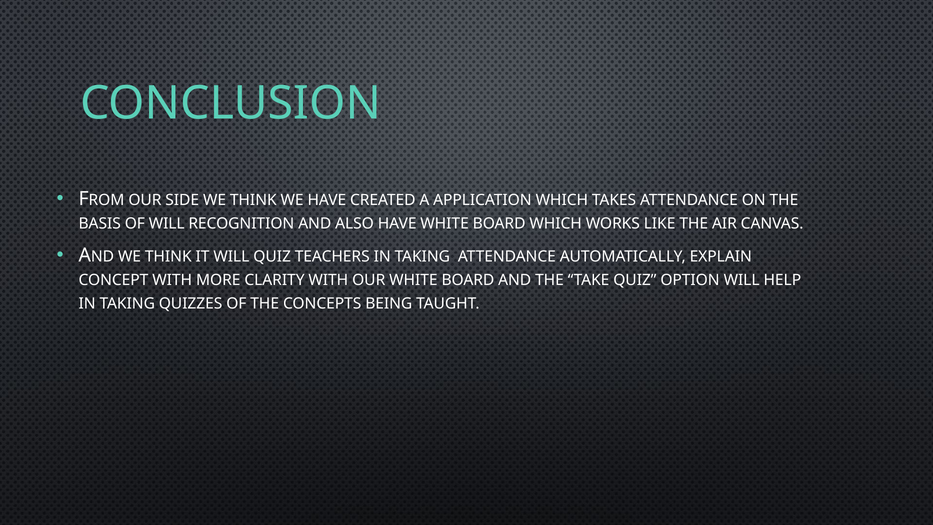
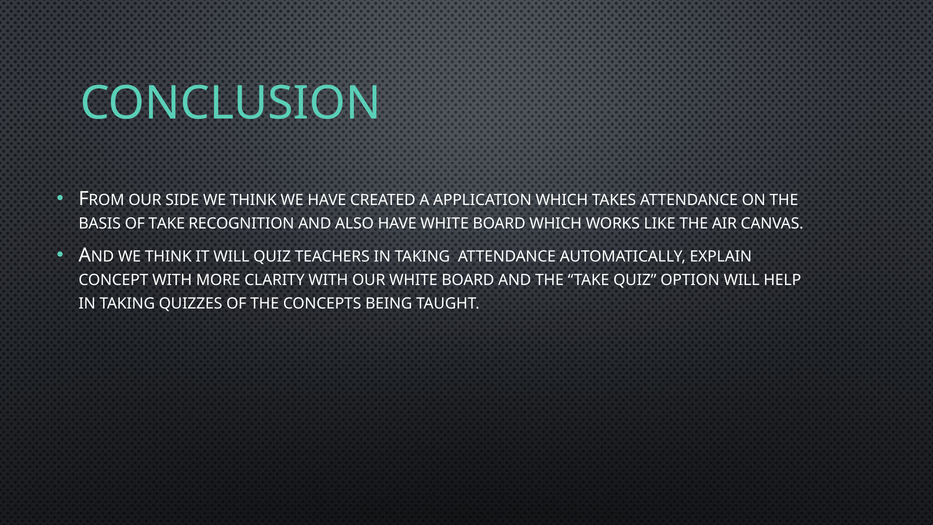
OF WILL: WILL -> TAKE (167, 224)
